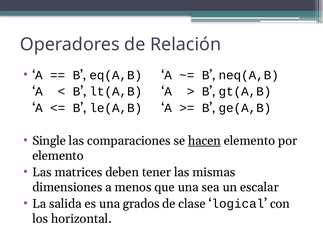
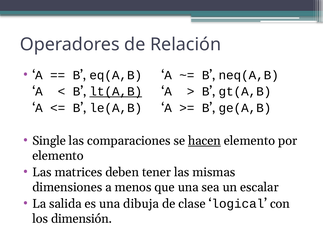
lt(A,B underline: none -> present (116, 92)
grados: grados -> dibuja (141, 204)
horizontal: horizontal -> dimensión (81, 219)
